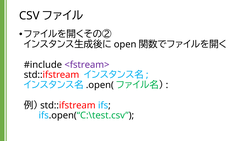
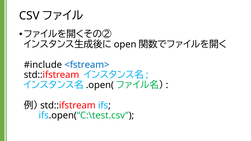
<fstream> colour: purple -> blue (87, 65)
